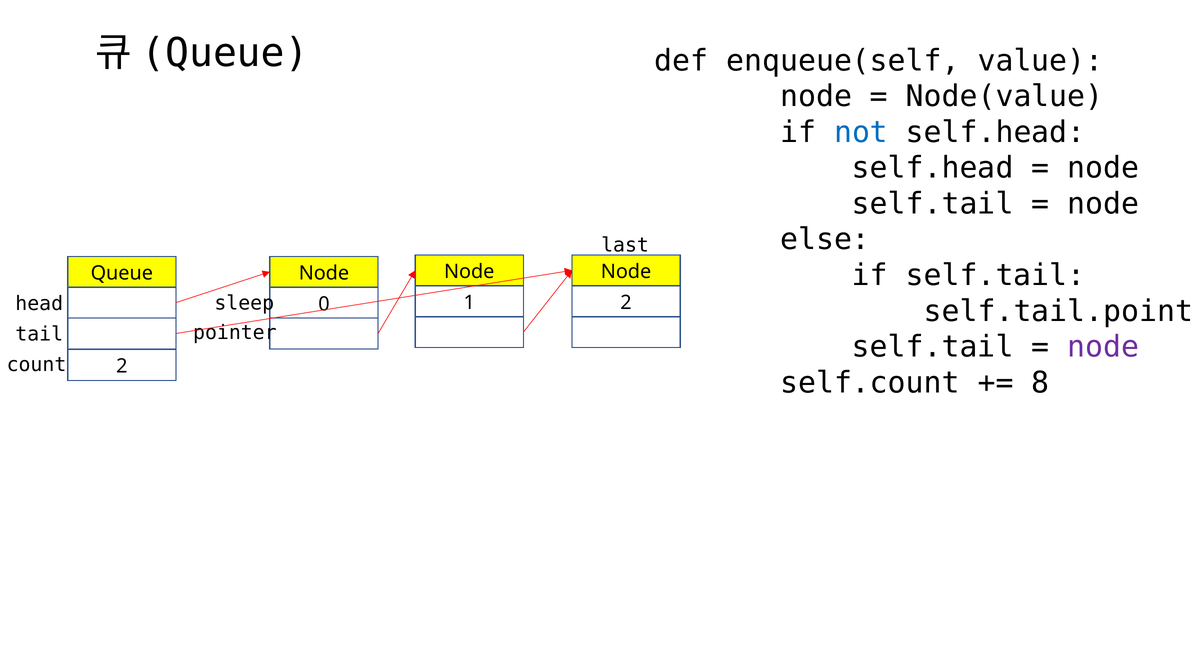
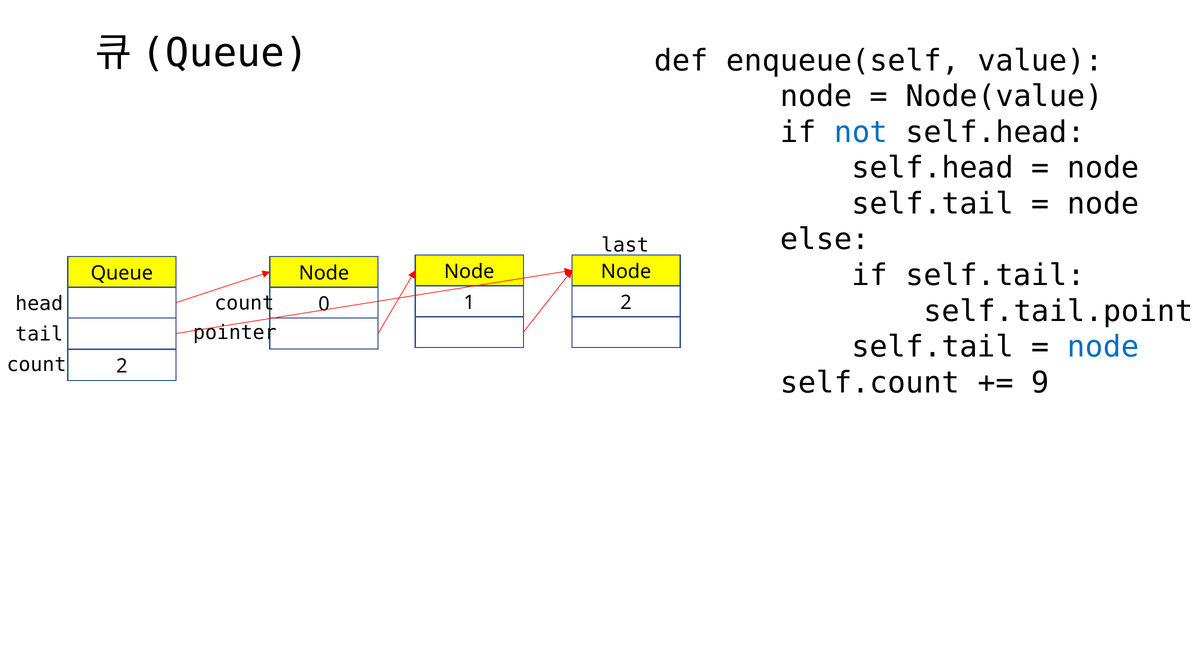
sleep: sleep -> count (244, 303)
node colour: purple -> blue (1103, 347)
8: 8 -> 9 (1040, 383)
